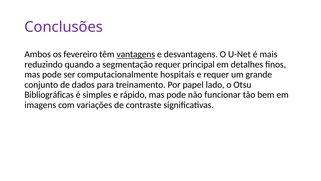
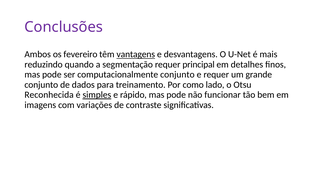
computacionalmente hospitais: hospitais -> conjunto (177, 74)
papel: papel -> como (193, 85)
Bibliográficas: Bibliográficas -> Reconhecida (49, 95)
simples underline: none -> present (97, 95)
